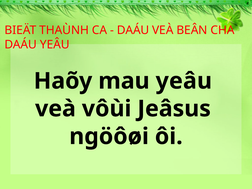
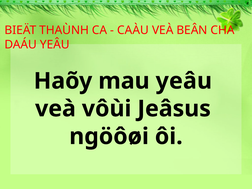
DAÁU: DAÁU -> CAÀU (133, 30)
